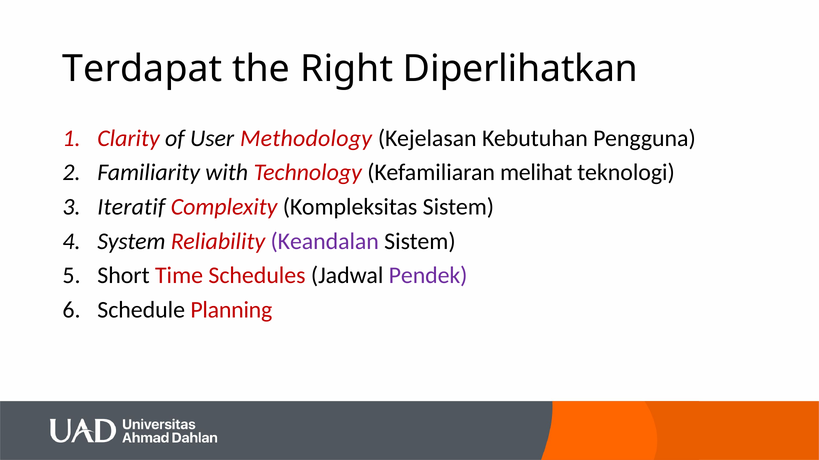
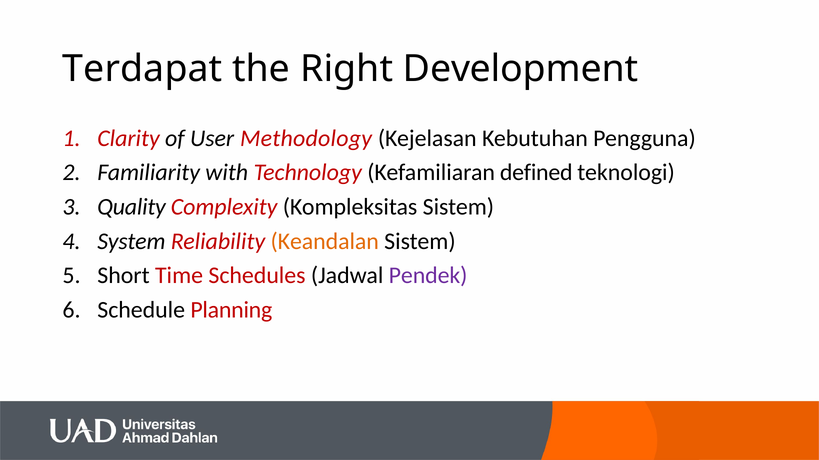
Diperlihatkan: Diperlihatkan -> Development (521, 69)
melihat: melihat -> defined (536, 173)
Iteratif: Iteratif -> Quality (132, 207)
Keandalan colour: purple -> orange (325, 241)
